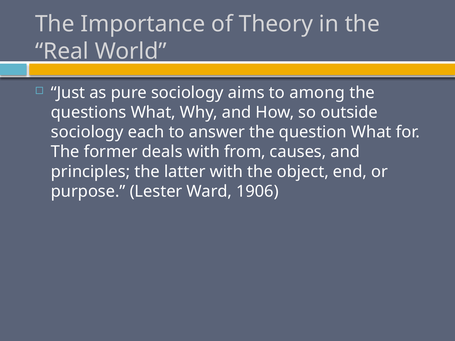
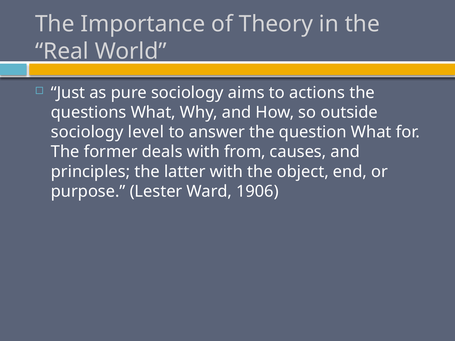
among: among -> actions (317, 93)
each: each -> level (146, 132)
